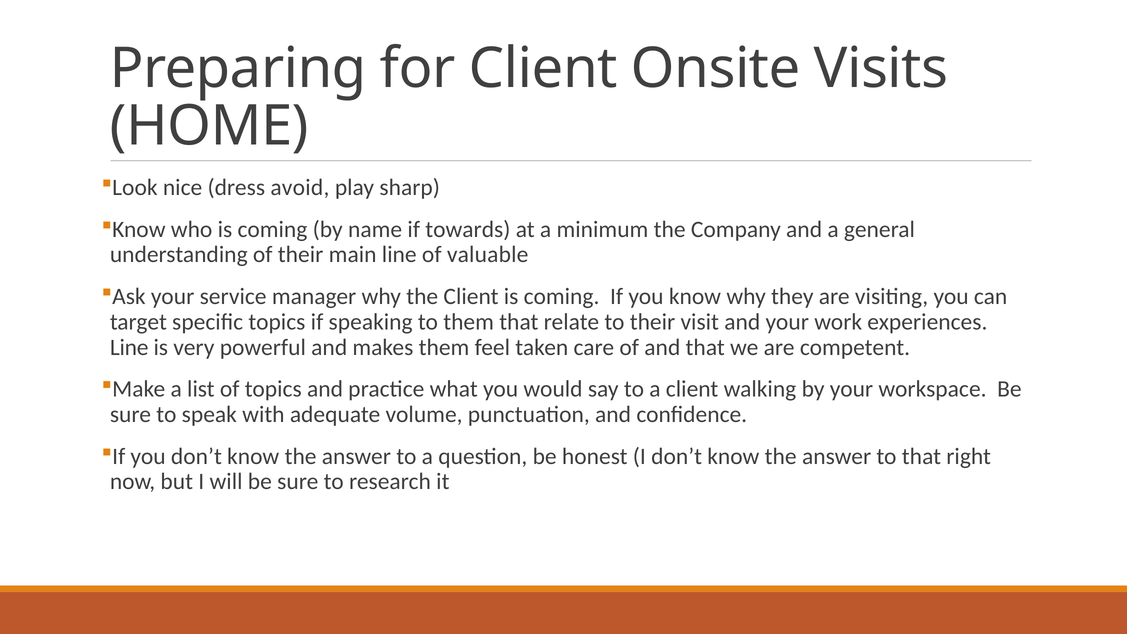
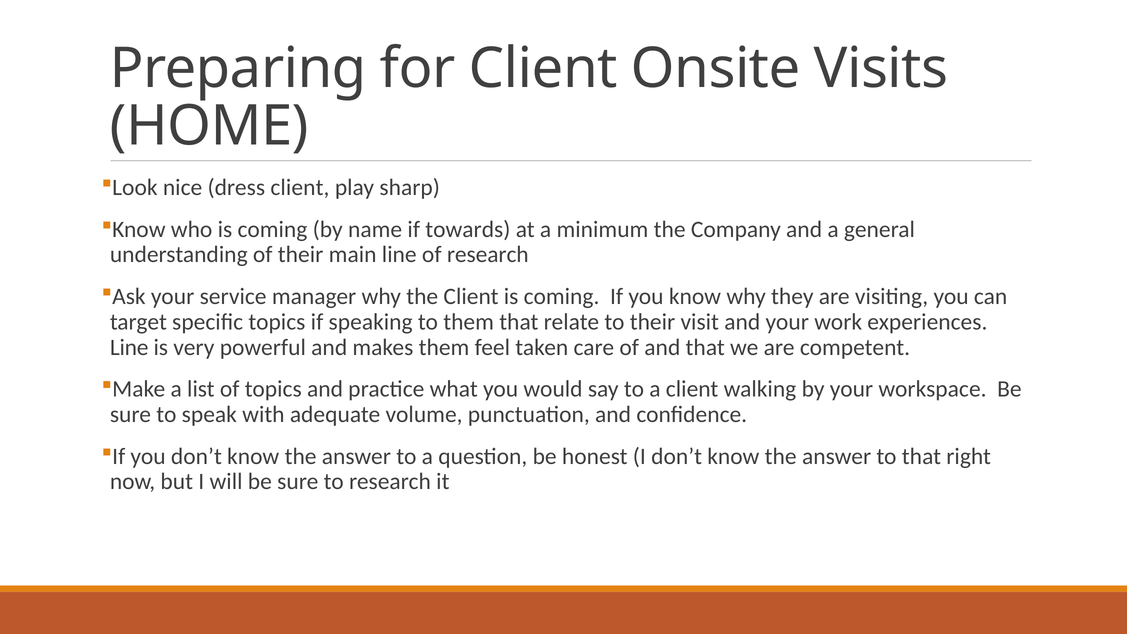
dress avoid: avoid -> client (300, 187)
of valuable: valuable -> research (488, 255)
